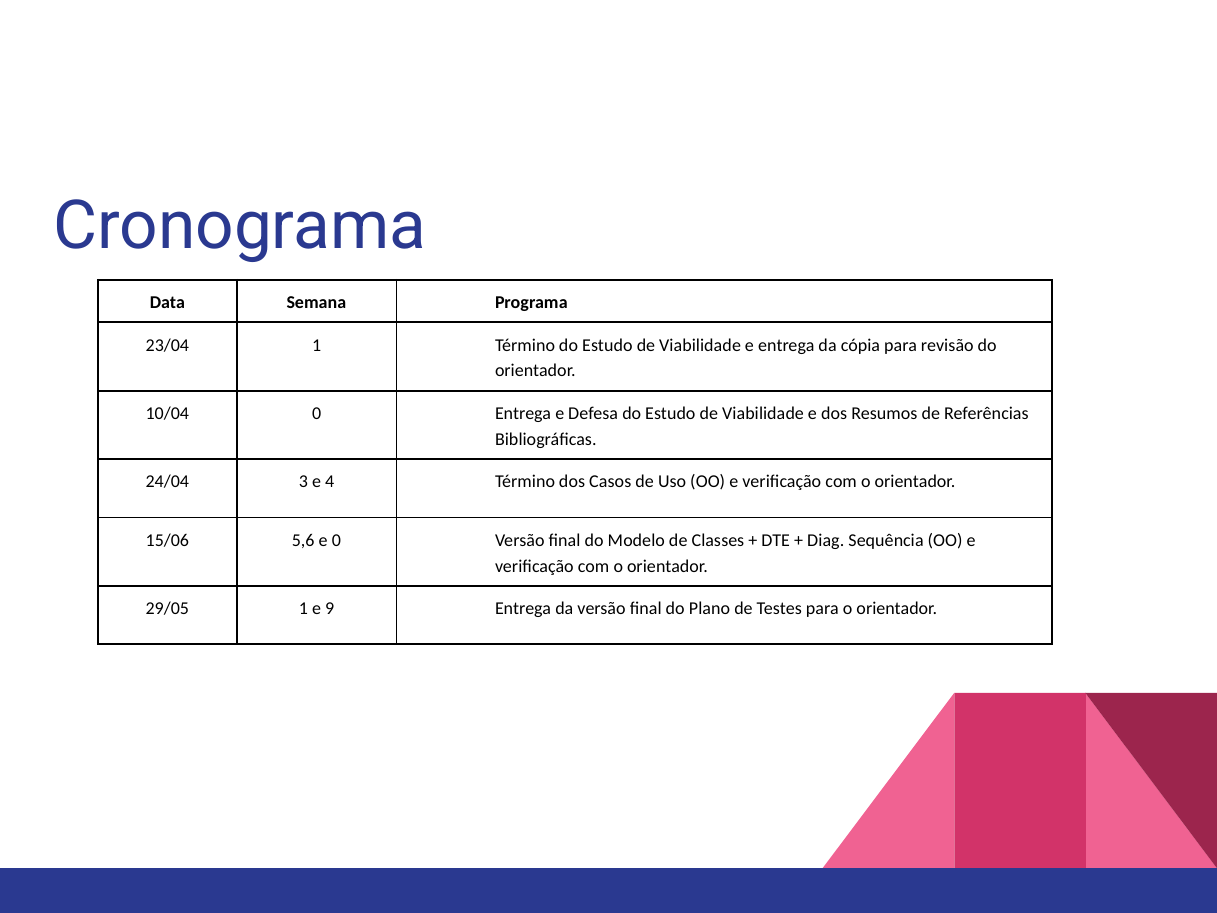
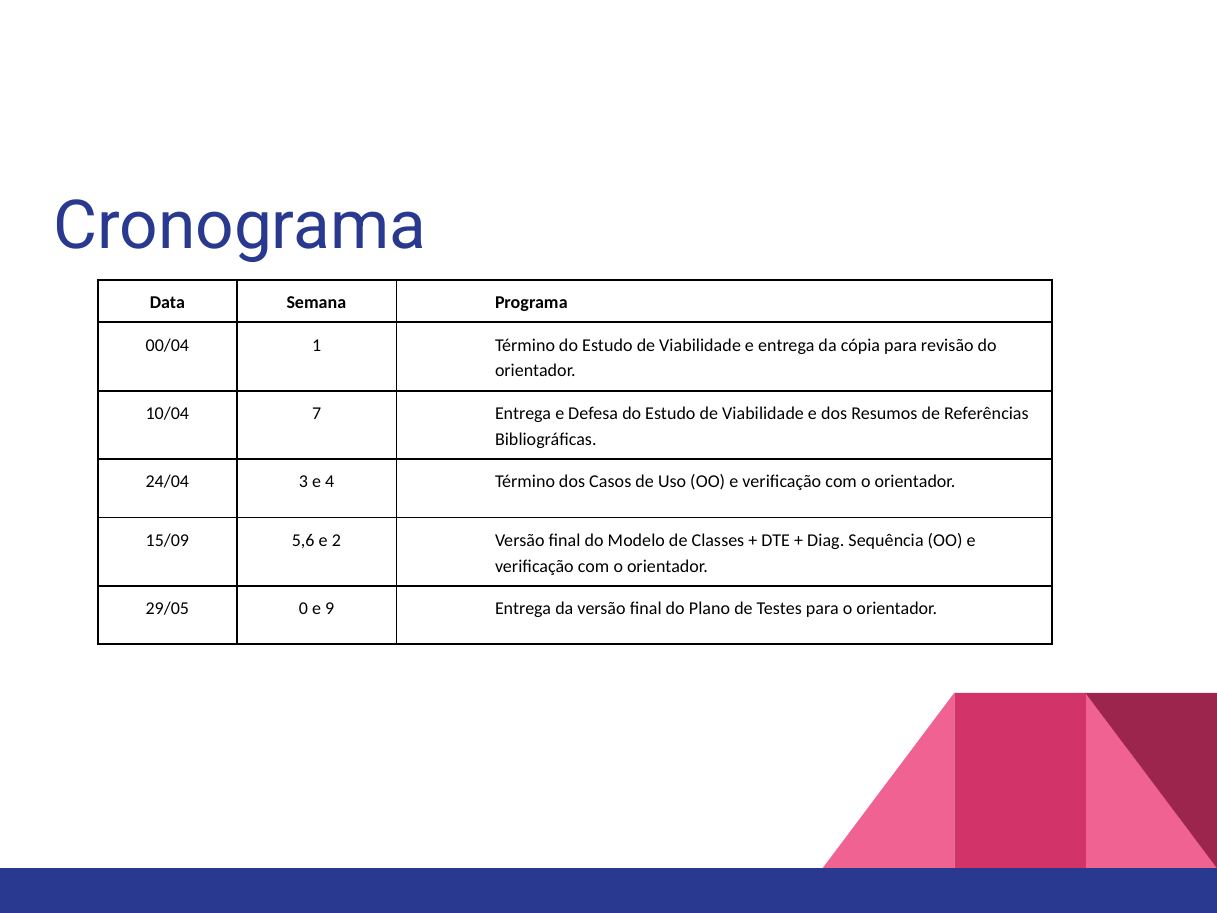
23/04: 23/04 -> 00/04 (167, 345)
10/04 0: 0 -> 7 (317, 414)
15/06: 15/06 -> 15/09 (167, 540)
e 0: 0 -> 2 (336, 540)
29/05 1: 1 -> 0 (303, 609)
